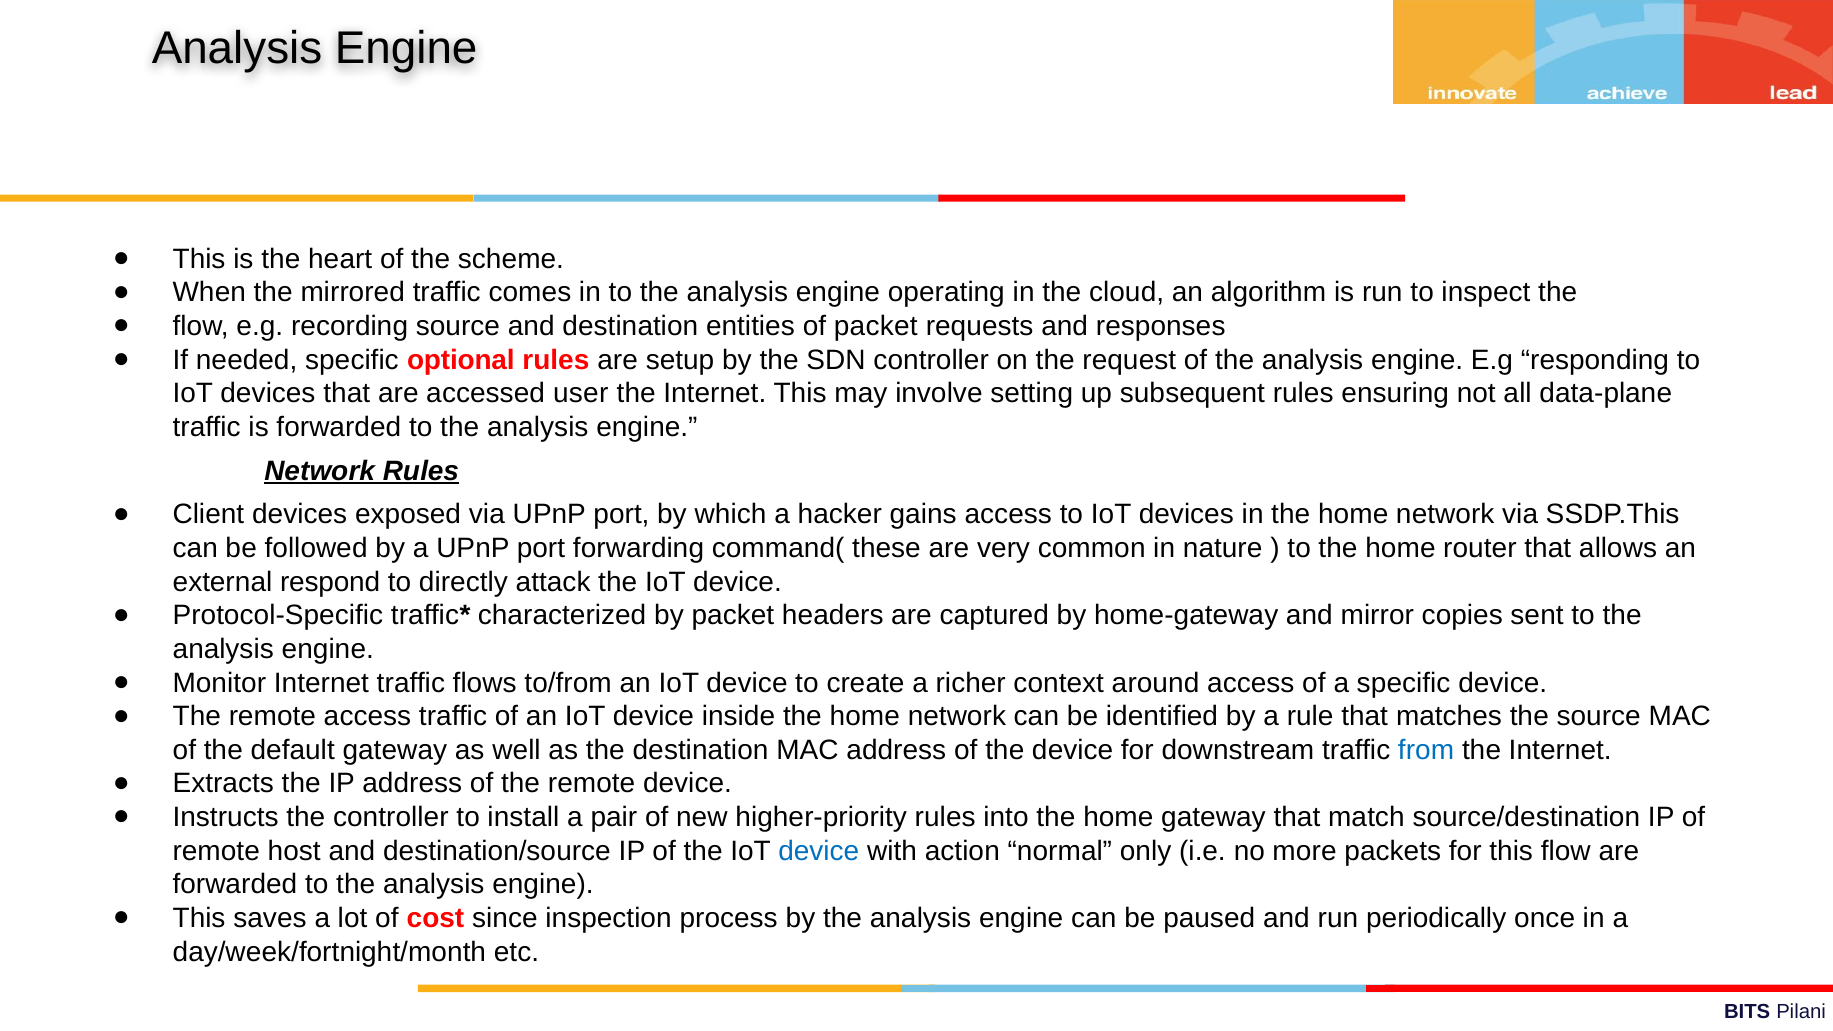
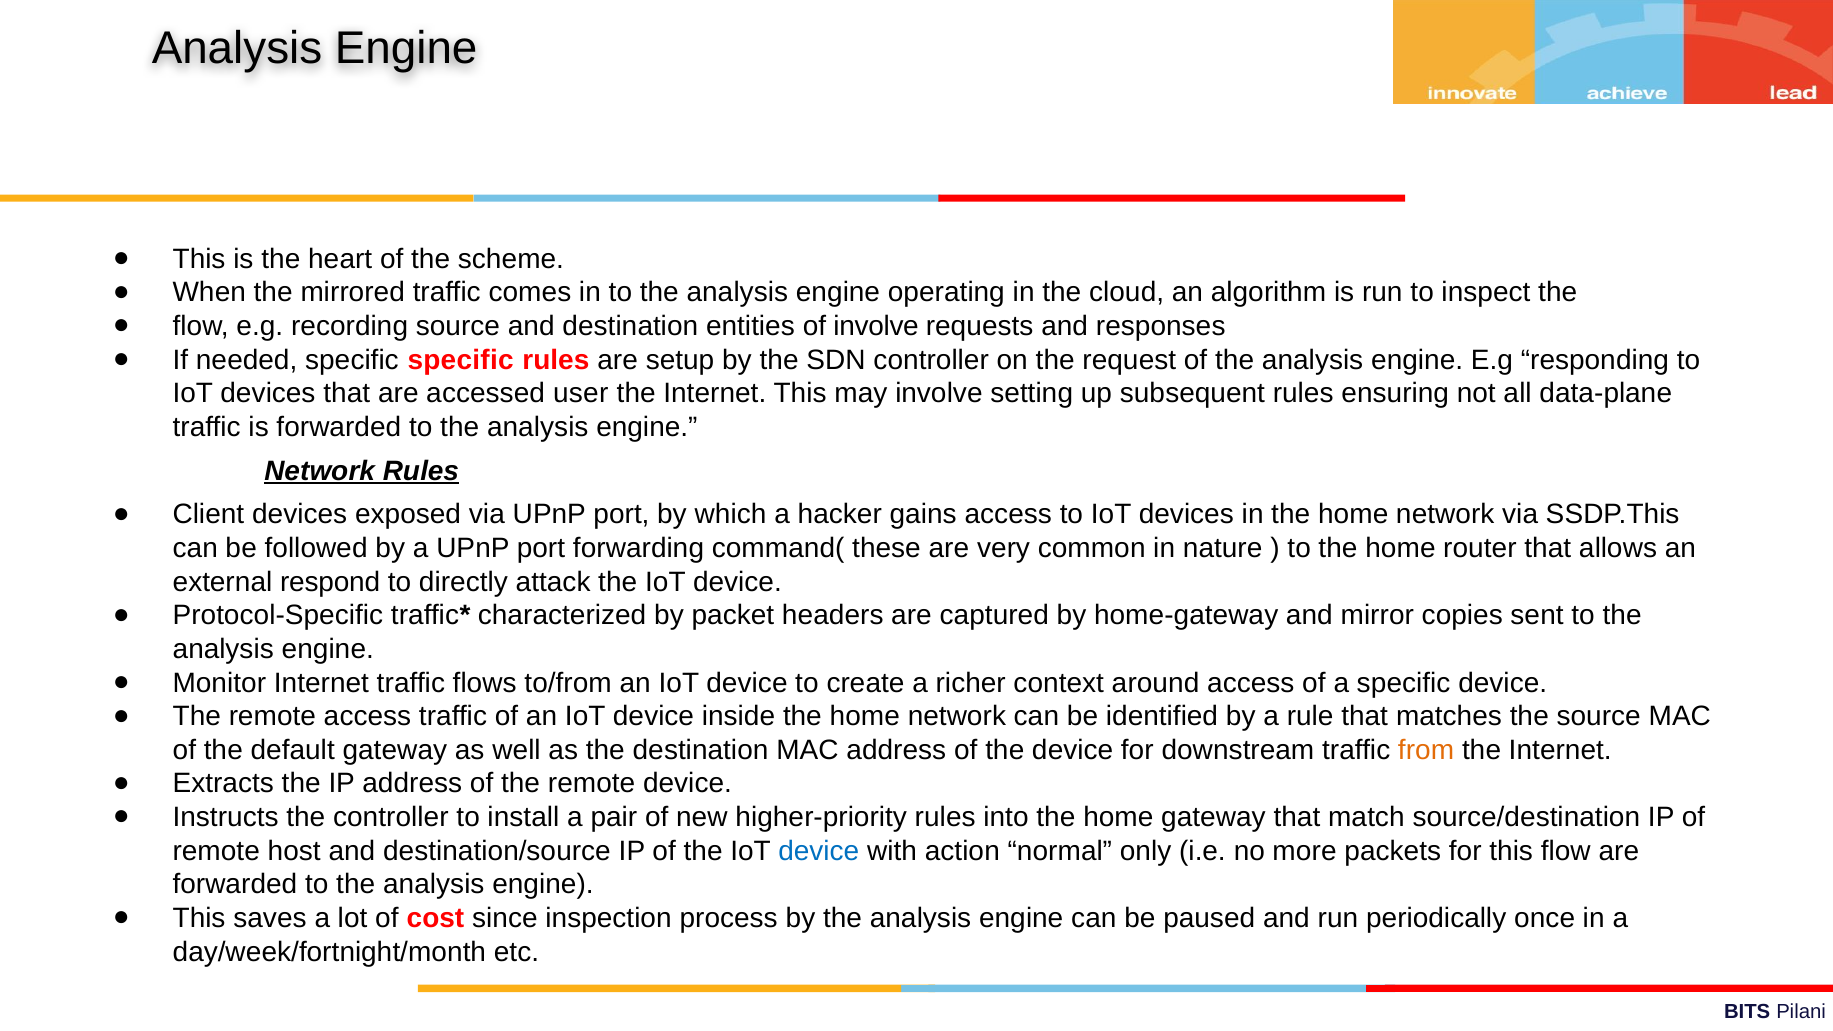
of packet: packet -> involve (876, 326)
specific optional: optional -> specific (461, 360)
from colour: blue -> orange (1426, 750)
